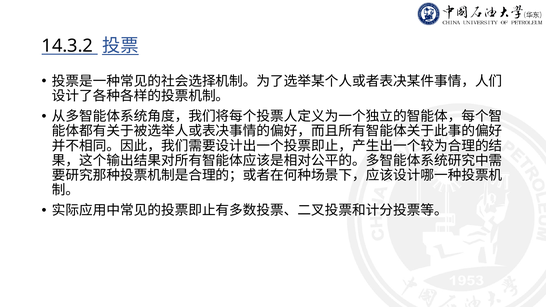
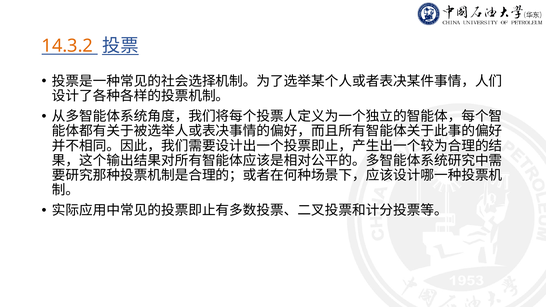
14.3.2 colour: black -> orange (67, 46)
